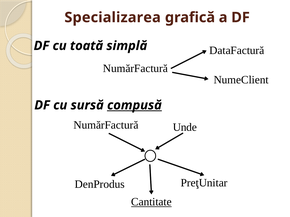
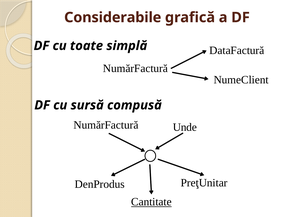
Specializarea: Specializarea -> Considerabile (113, 17)
toată: toată -> toate (87, 46)
compusă underline: present -> none (134, 105)
